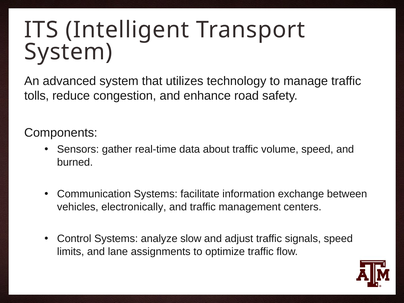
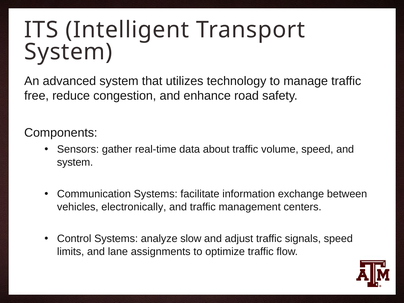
tolls: tolls -> free (37, 96)
burned: burned -> system (75, 162)
